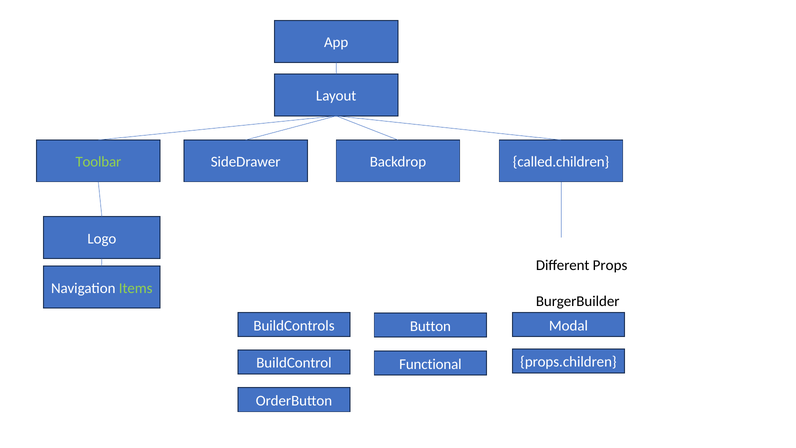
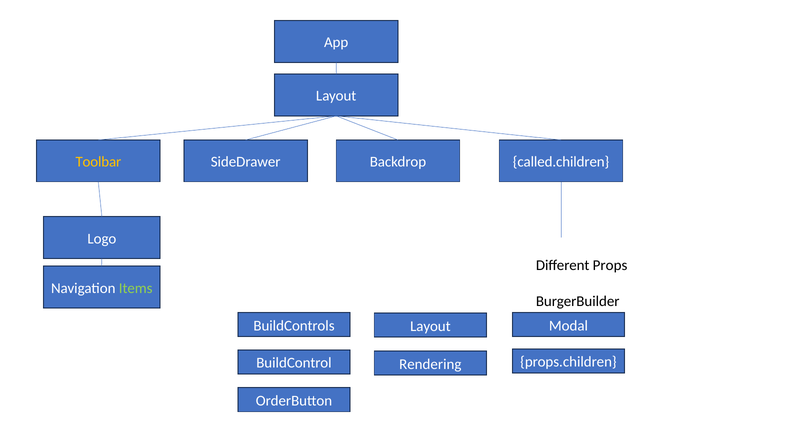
Toolbar colour: light green -> yellow (98, 162)
BuildControls Button: Button -> Layout (430, 326)
Functional: Functional -> Rendering (430, 364)
